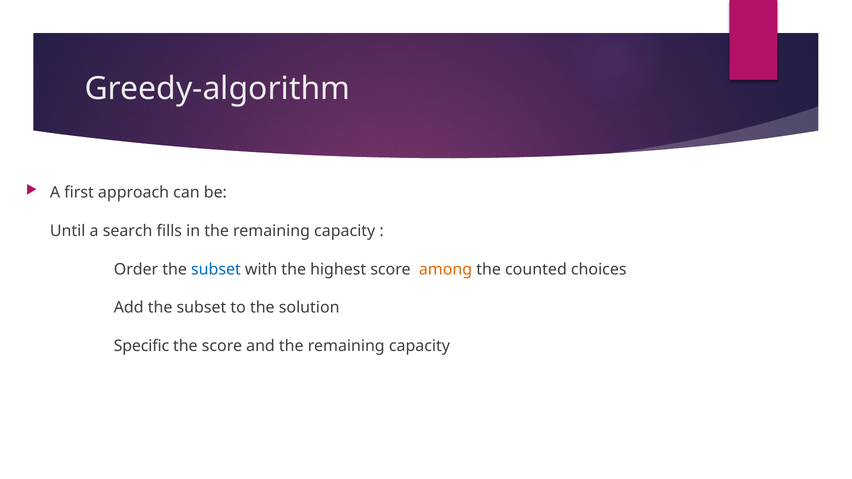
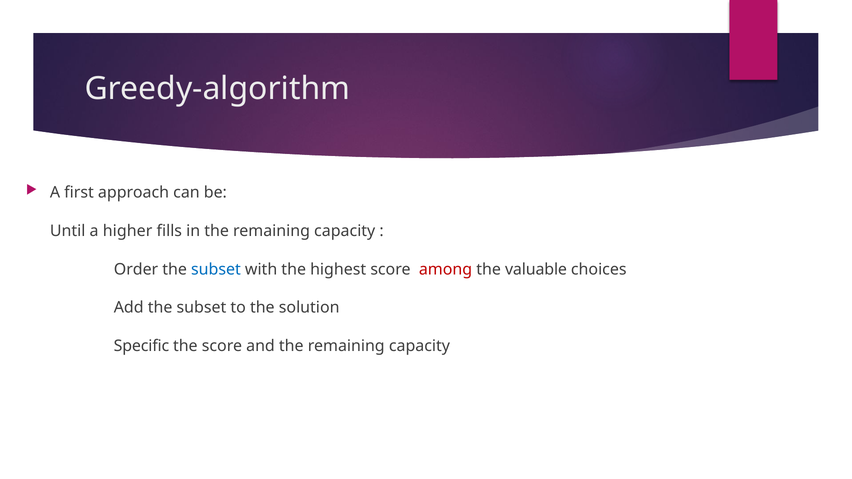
search: search -> higher (128, 231)
among colour: orange -> red (446, 269)
counted: counted -> valuable (536, 269)
